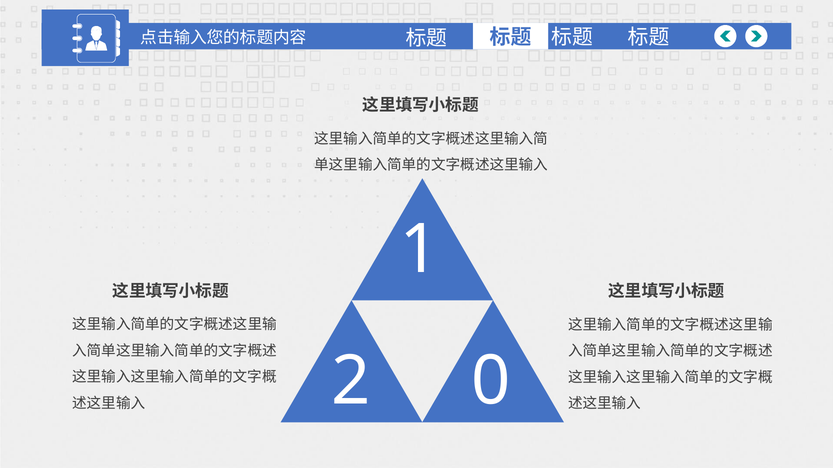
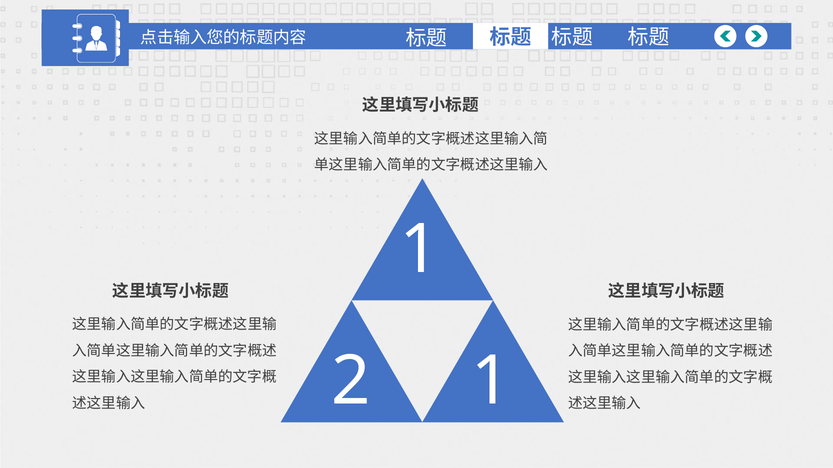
2 0: 0 -> 1 (491, 382)
